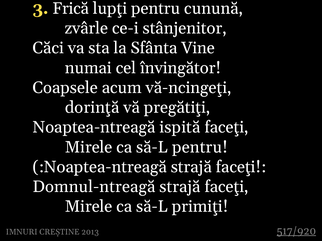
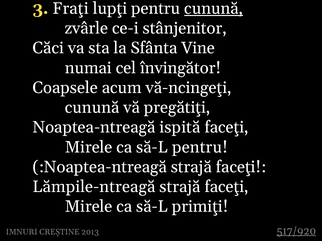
Frică: Frică -> Fraţi (71, 8)
cunună underline: none -> present (214, 8)
dorinţă: dorinţă -> cunună (92, 108)
Domnul-ntreagă: Domnul-ntreagă -> Lămpile-ntreagă (94, 187)
